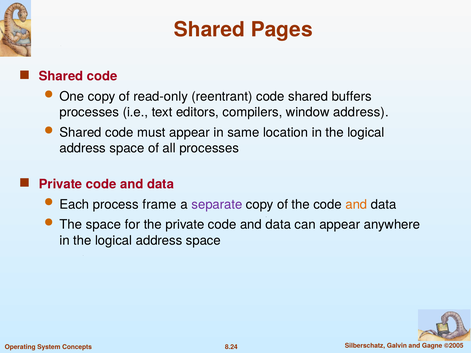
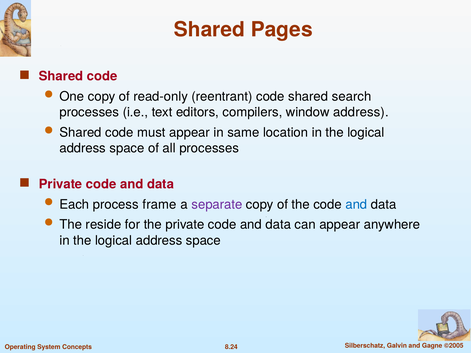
buffers: buffers -> search (352, 97)
and colour: orange -> blue (356, 205)
The space: space -> reside (103, 225)
